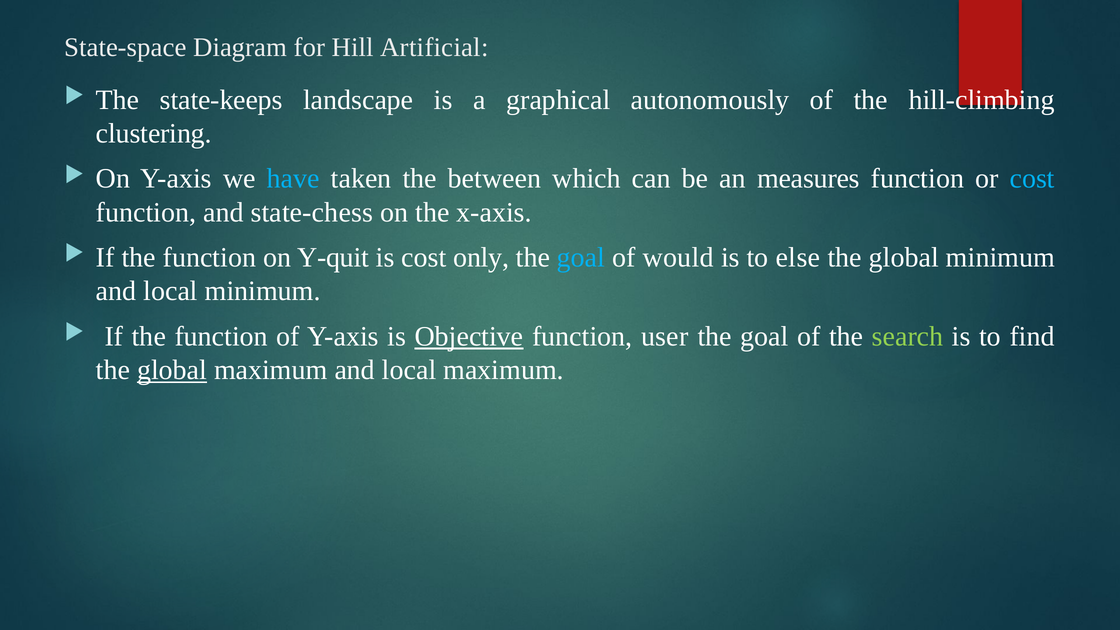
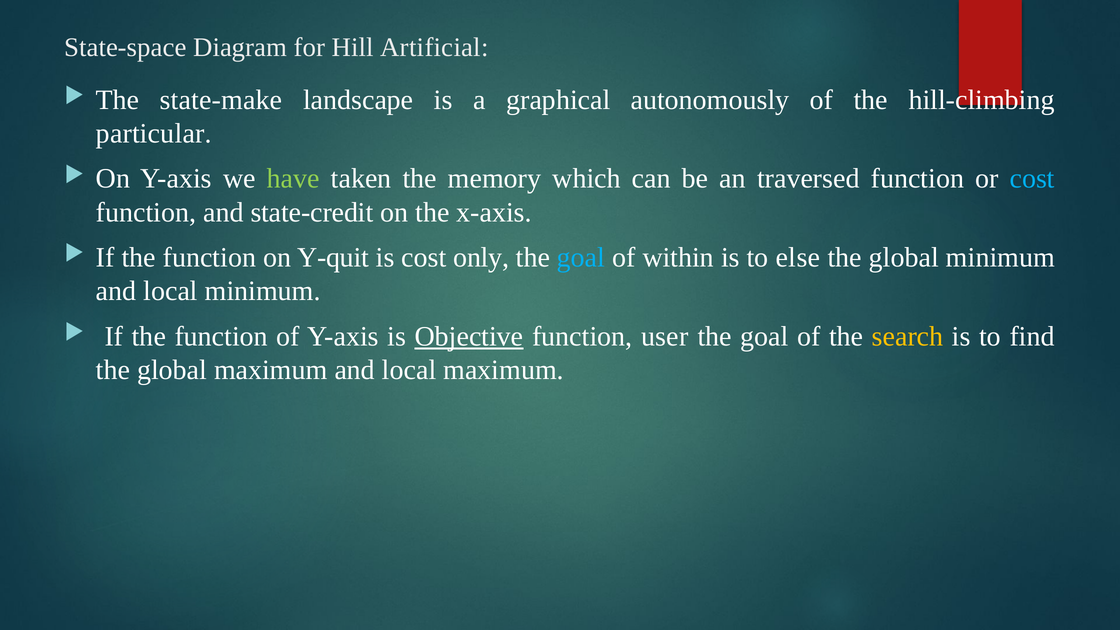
state-keeps: state-keeps -> state-make (221, 100)
clustering: clustering -> particular (154, 133)
have colour: light blue -> light green (293, 179)
between: between -> memory (495, 179)
measures: measures -> traversed (808, 179)
state-chess: state-chess -> state-credit (312, 212)
would: would -> within (678, 258)
search colour: light green -> yellow (908, 336)
global underline: present -> none (172, 370)
